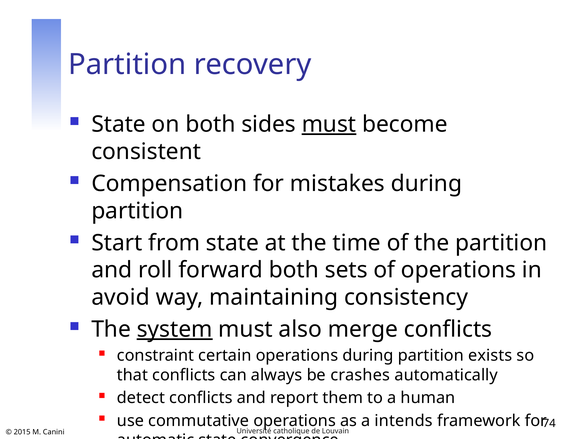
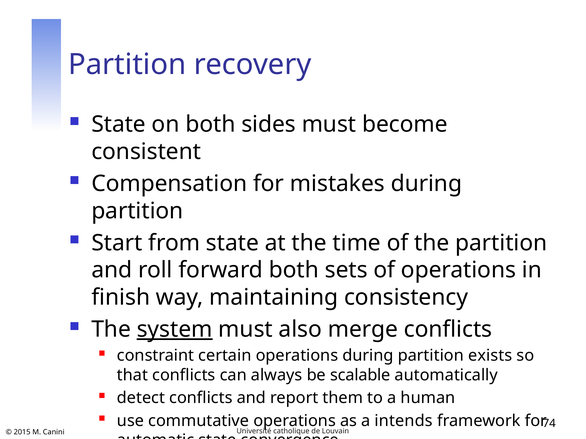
must underline: present -> none (329, 125)
avoid: avoid -> finish (121, 298)
crashes: crashes -> scalable (360, 376)
